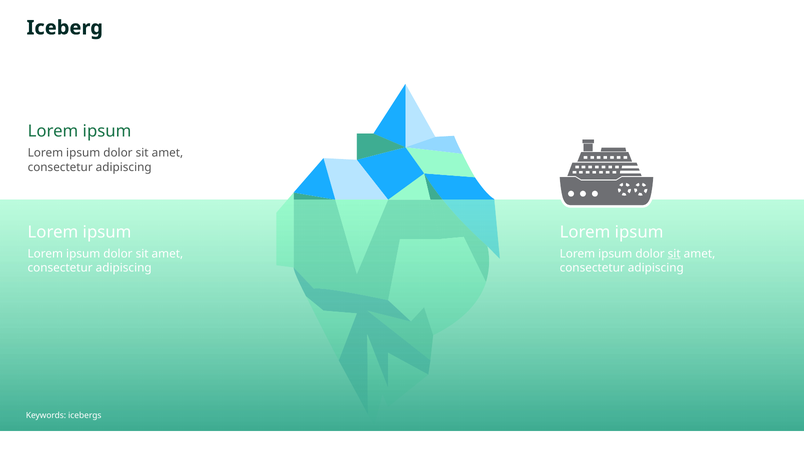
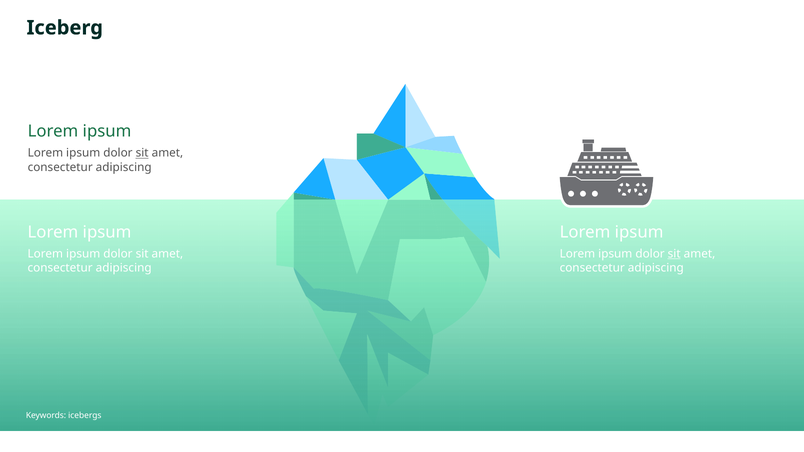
sit underline: none -> present (142, 153)
